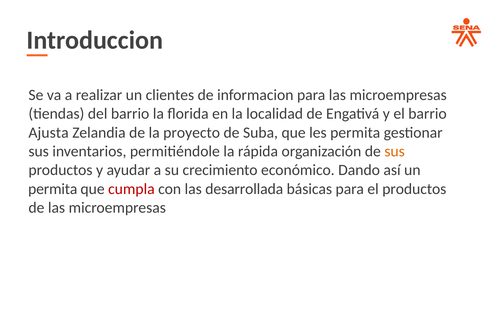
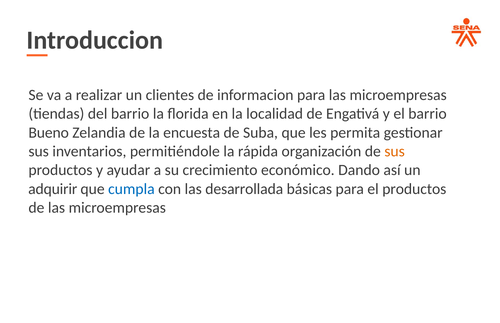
Ajusta: Ajusta -> Bueno (49, 133)
proyecto: proyecto -> encuesta (192, 133)
permita: permita -> adquirir (53, 189)
cumpla colour: red -> blue (131, 189)
